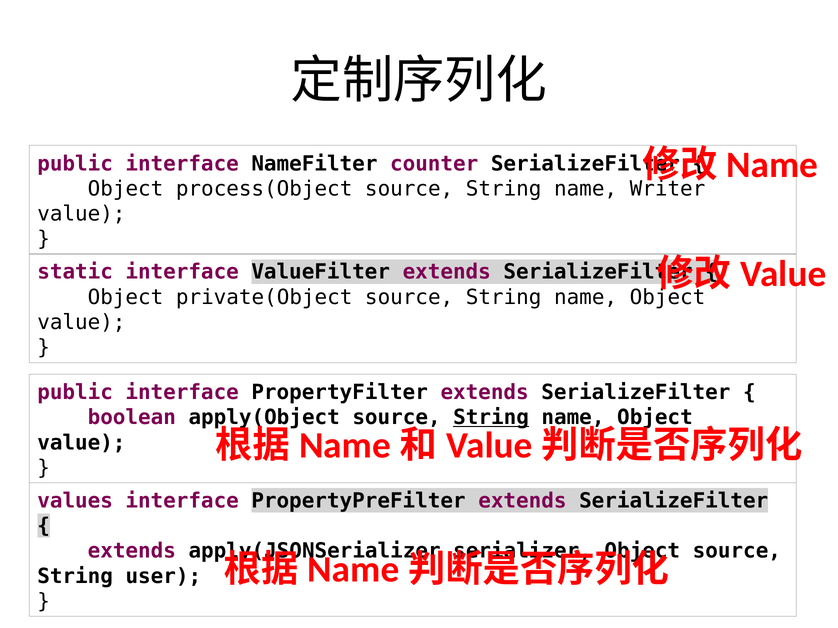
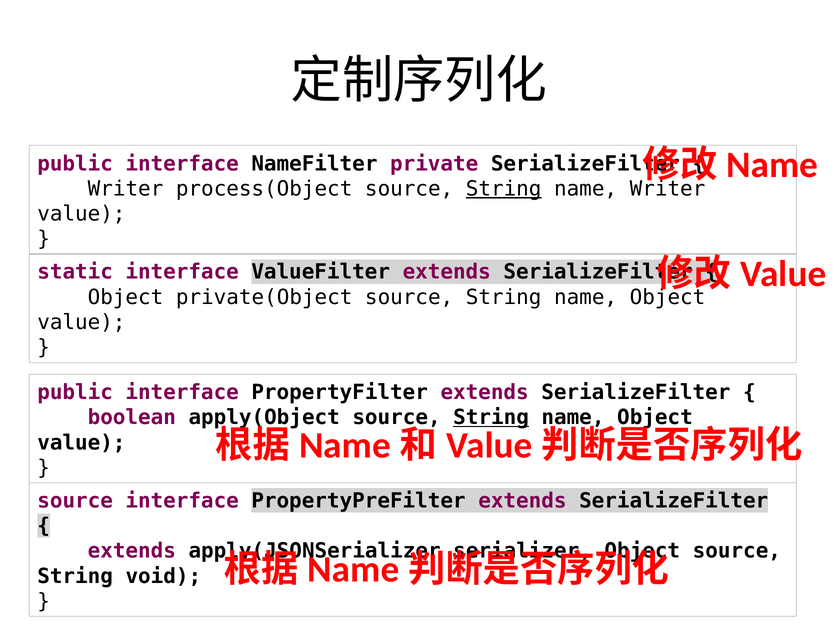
counter: counter -> private (434, 164)
Object: Object -> Writer (126, 189)
String underline: none -> present (504, 189)
values: values -> source (75, 501)
user: user -> void (163, 577)
